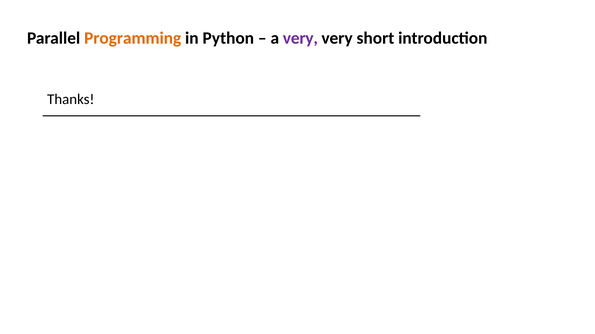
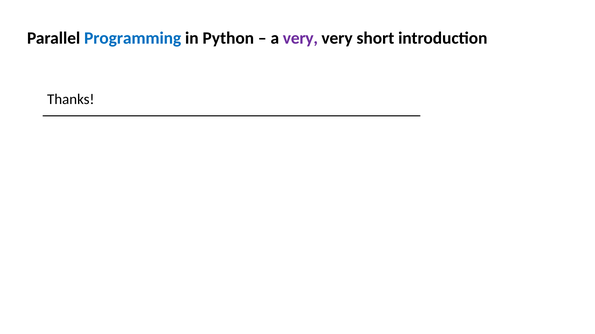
Programming colour: orange -> blue (133, 38)
